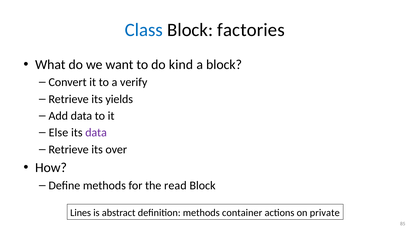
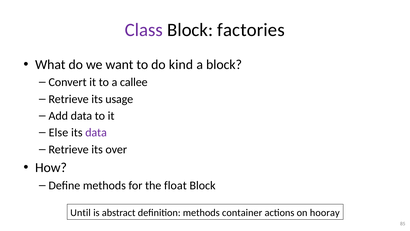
Class colour: blue -> purple (144, 30)
verify: verify -> callee (134, 82)
yields: yields -> usage (119, 99)
read: read -> float (175, 185)
Lines: Lines -> Until (81, 212)
private: private -> hooray (325, 212)
